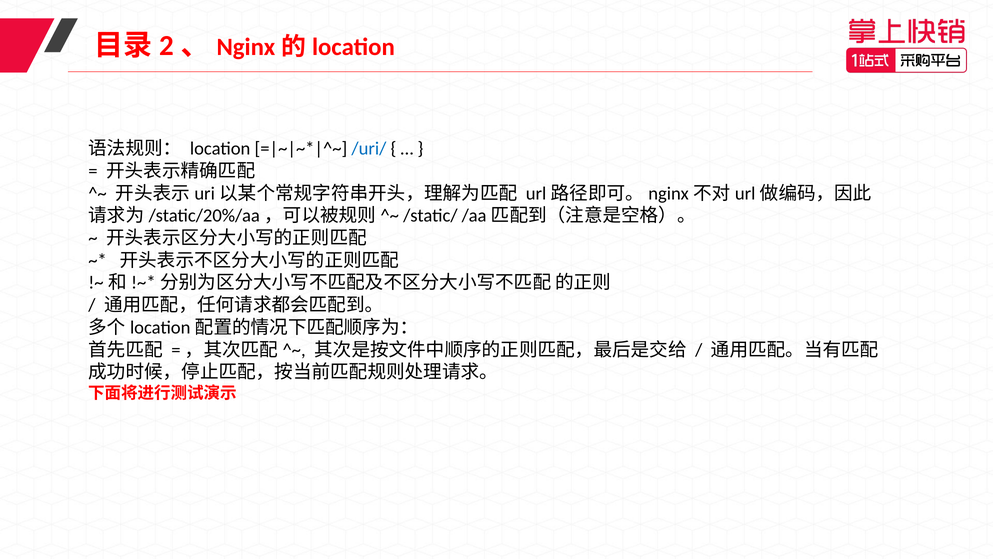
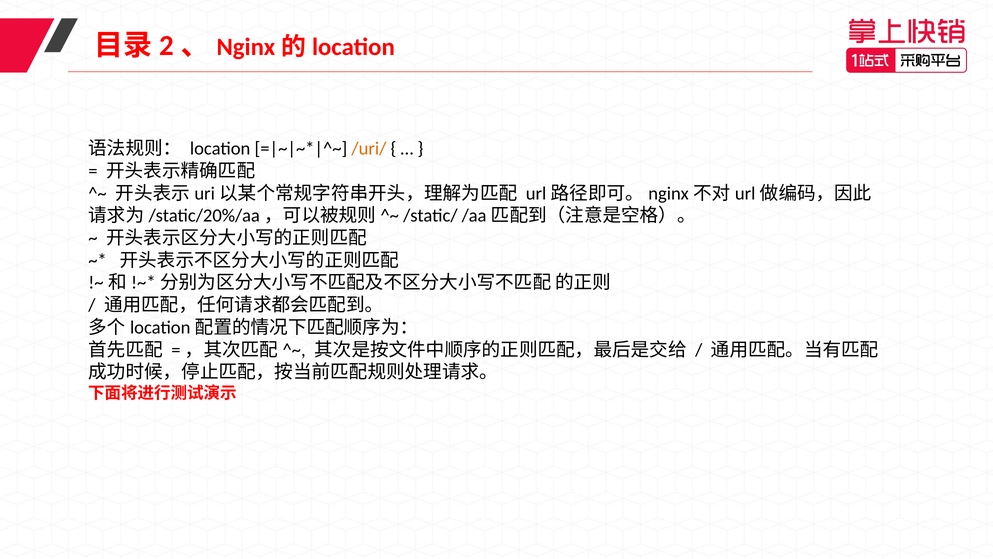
/uri/ colour: blue -> orange (369, 149)
